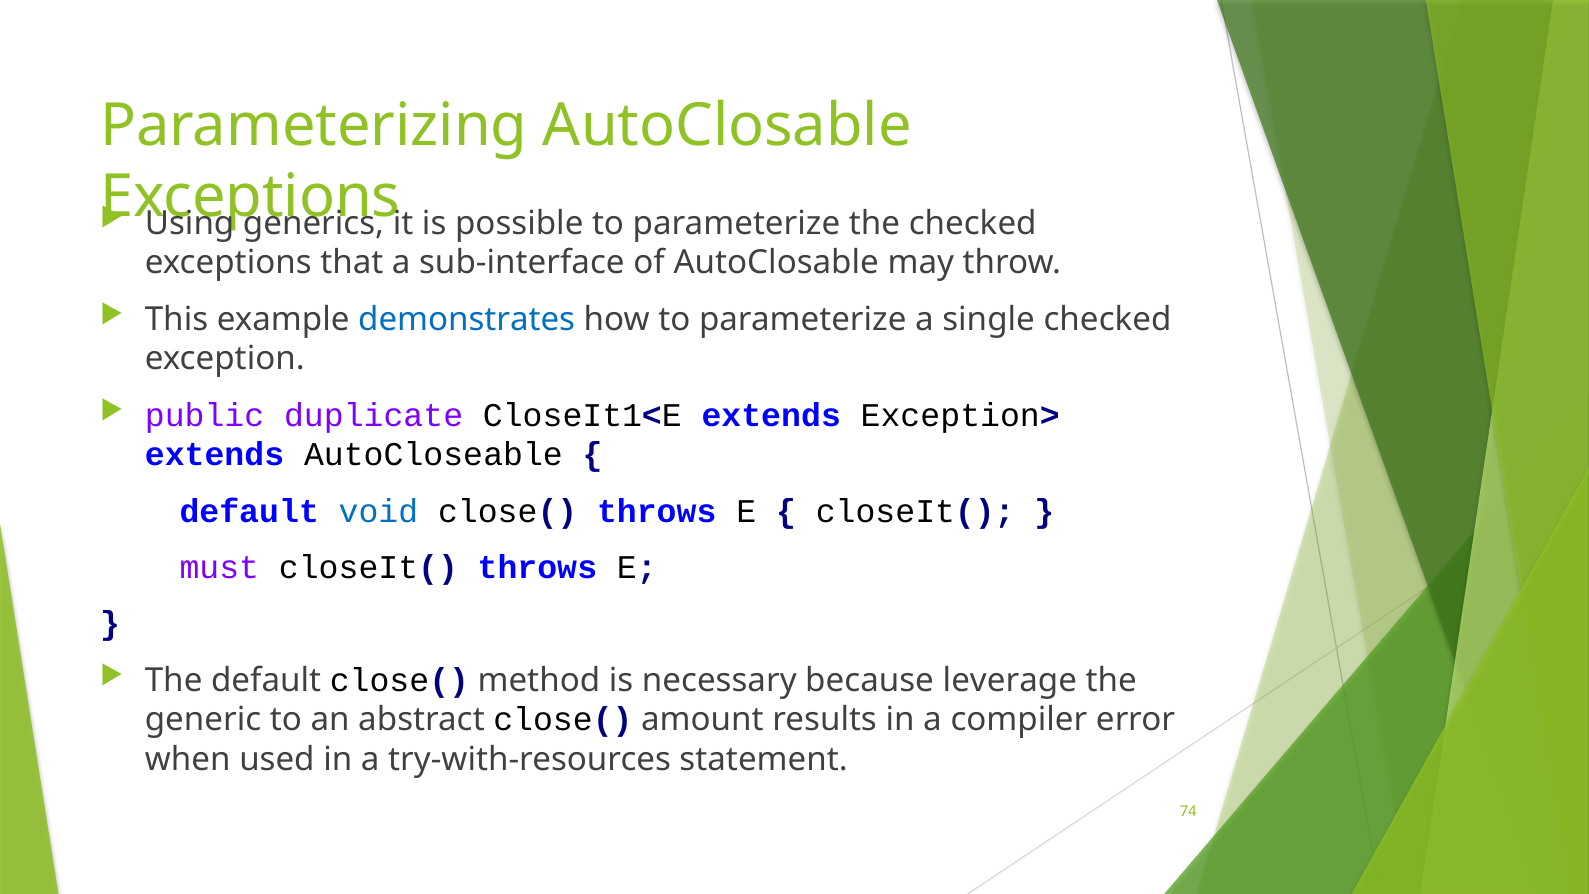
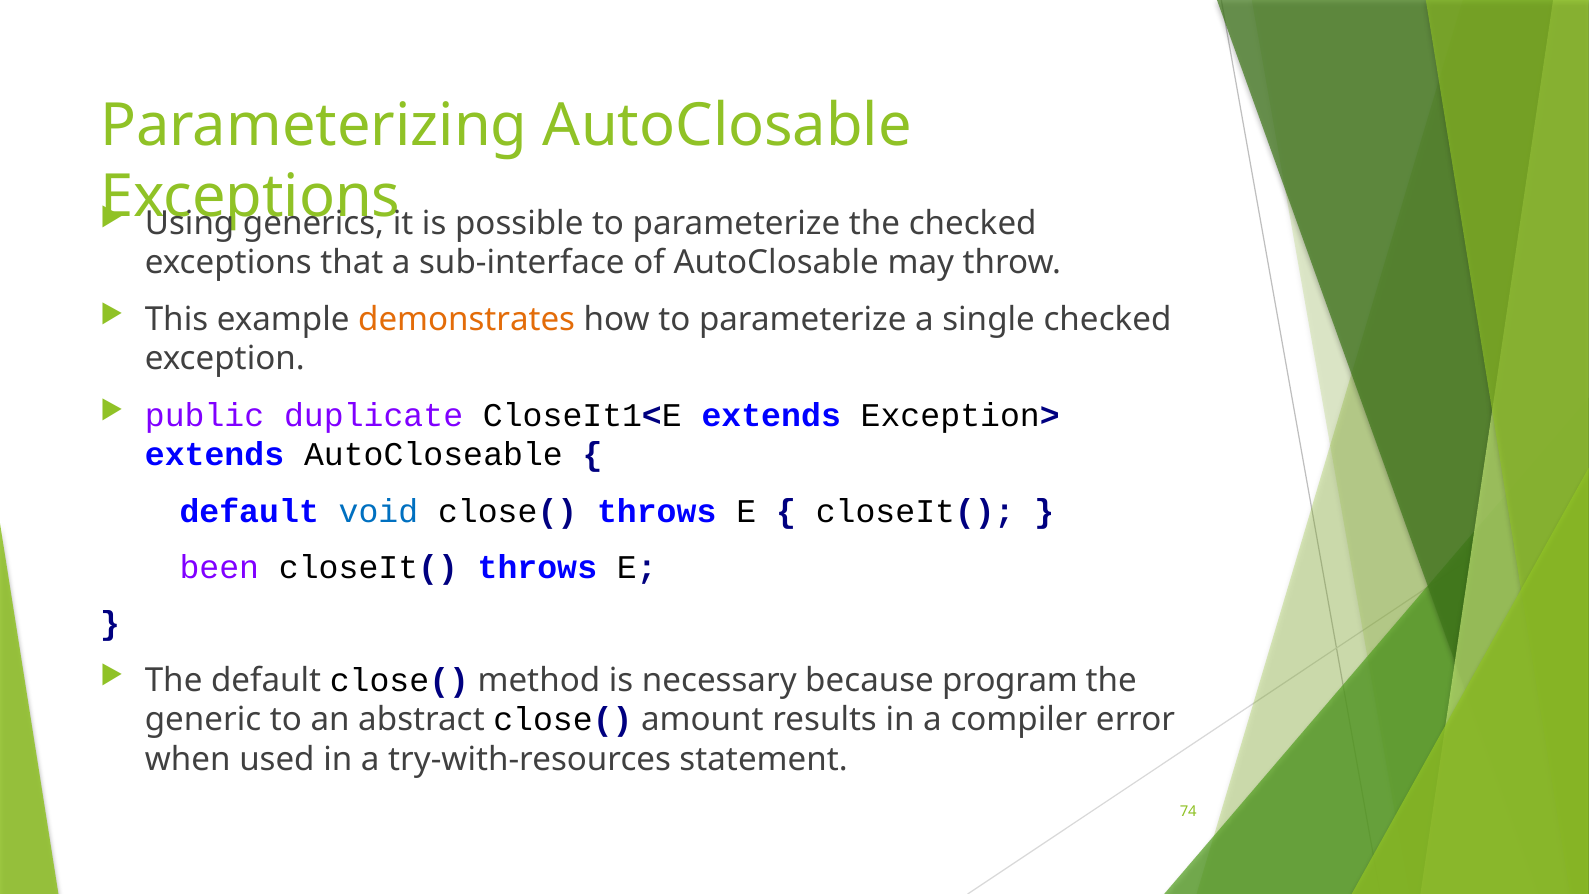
demonstrates colour: blue -> orange (467, 319)
must: must -> been (219, 567)
leverage: leverage -> program (1010, 680)
